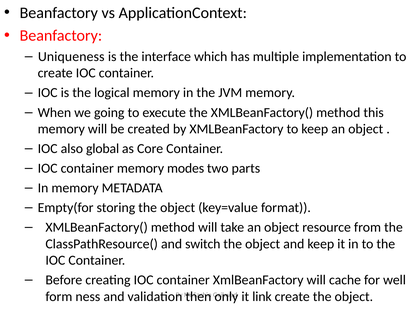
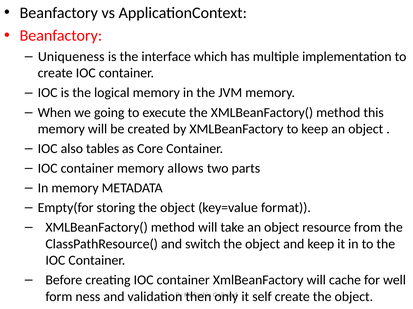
global: global -> tables (103, 149)
modes: modes -> allows (185, 169)
link: link -> self (262, 297)
